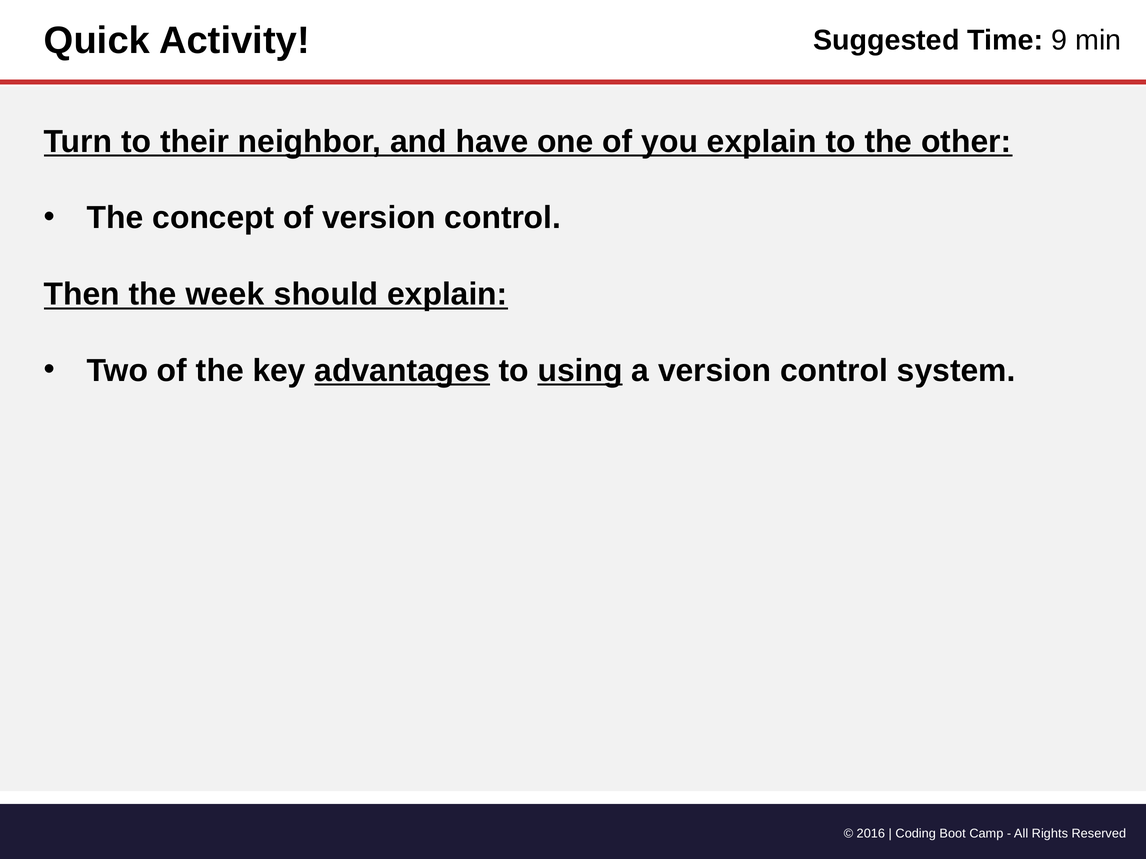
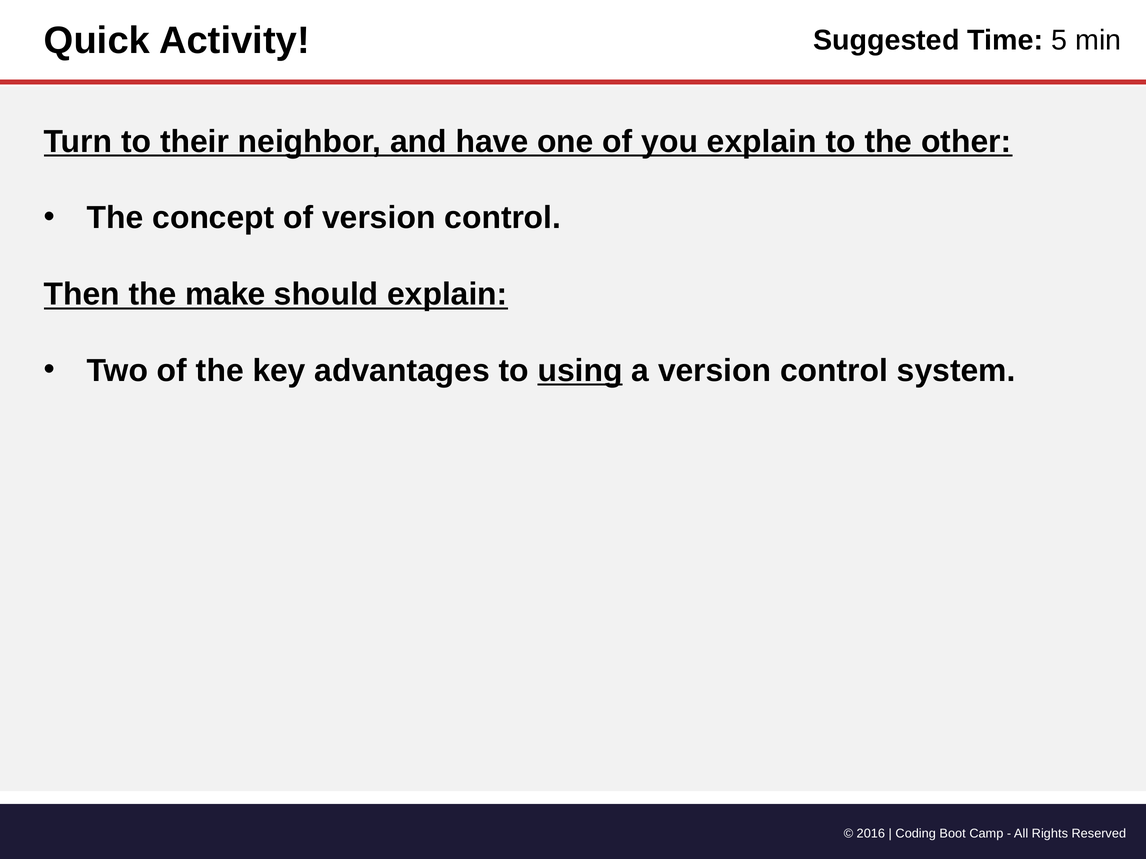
9: 9 -> 5 (1059, 41)
week: week -> make (225, 295)
advantages underline: present -> none (402, 371)
